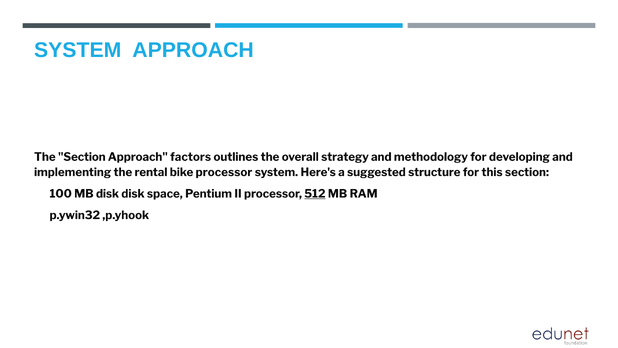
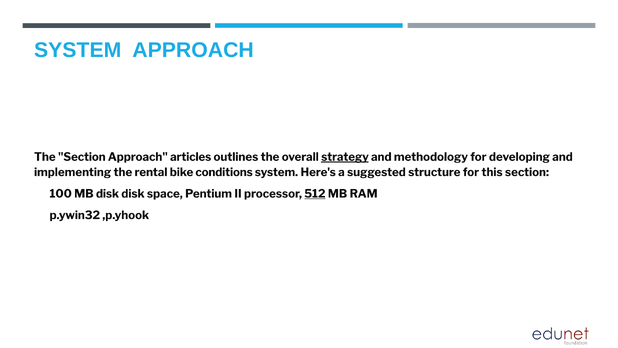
factors: factors -> articles (191, 157)
strategy underline: none -> present (345, 157)
bike processor: processor -> conditions (224, 172)
